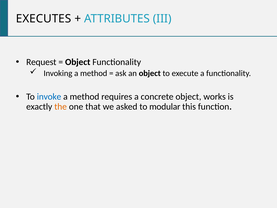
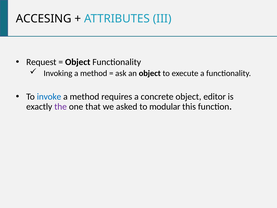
EXECUTES: EXECUTES -> ACCESING (44, 19)
works: works -> editor (215, 96)
the colour: orange -> purple (61, 106)
